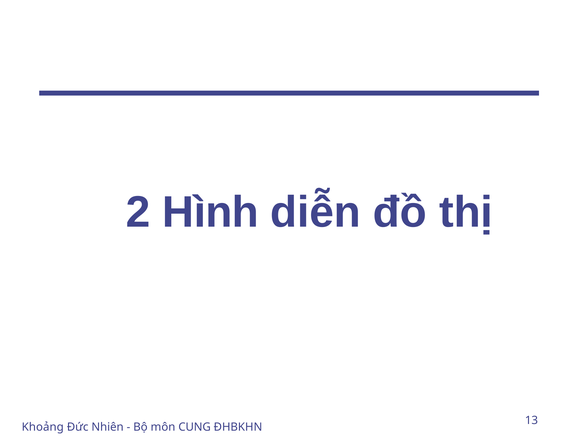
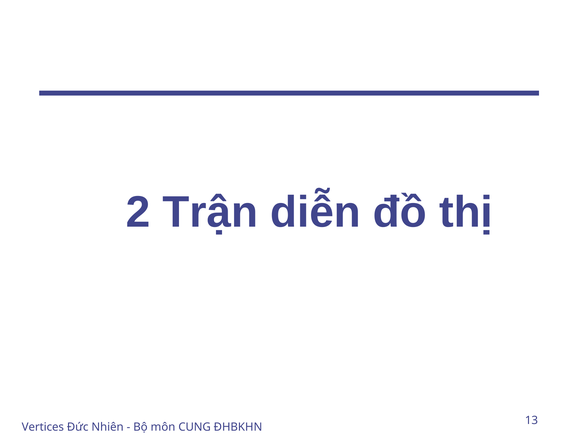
Hình: Hình -> Trận (210, 212)
Khoảng: Khoảng -> Vertices (43, 427)
